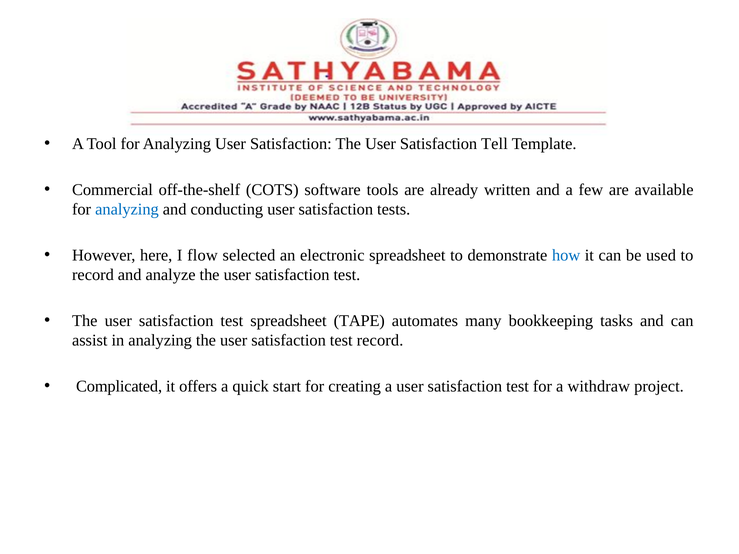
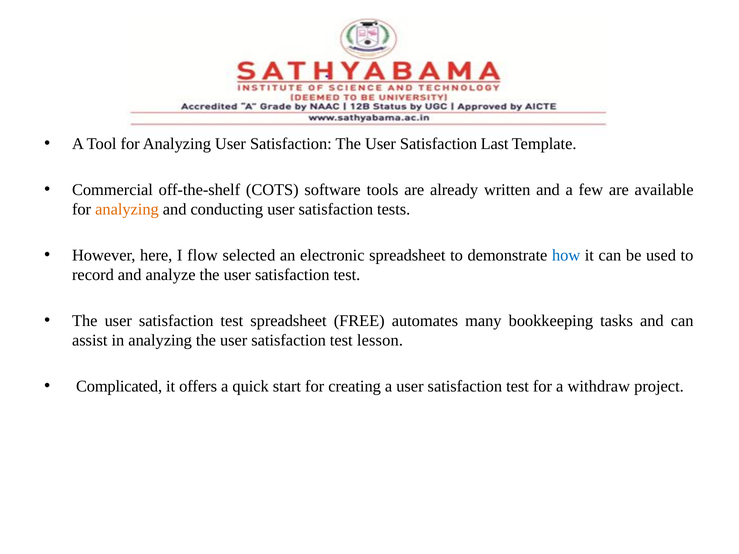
Tell: Tell -> Last (495, 144)
analyzing colour: blue -> orange (127, 210)
TAPE: TAPE -> FREE (359, 321)
test record: record -> lesson (380, 341)
